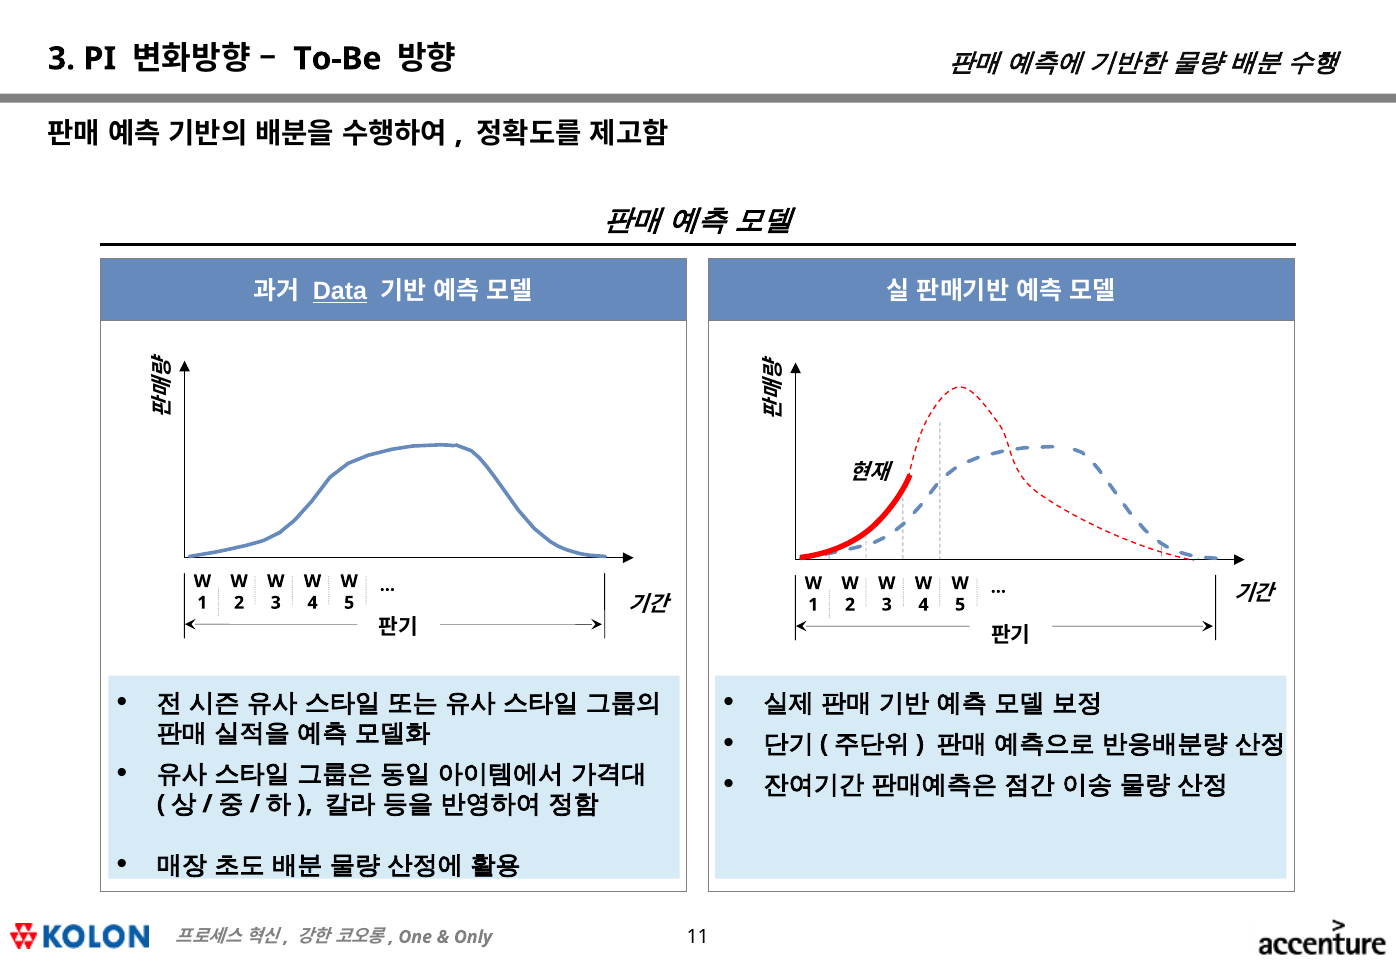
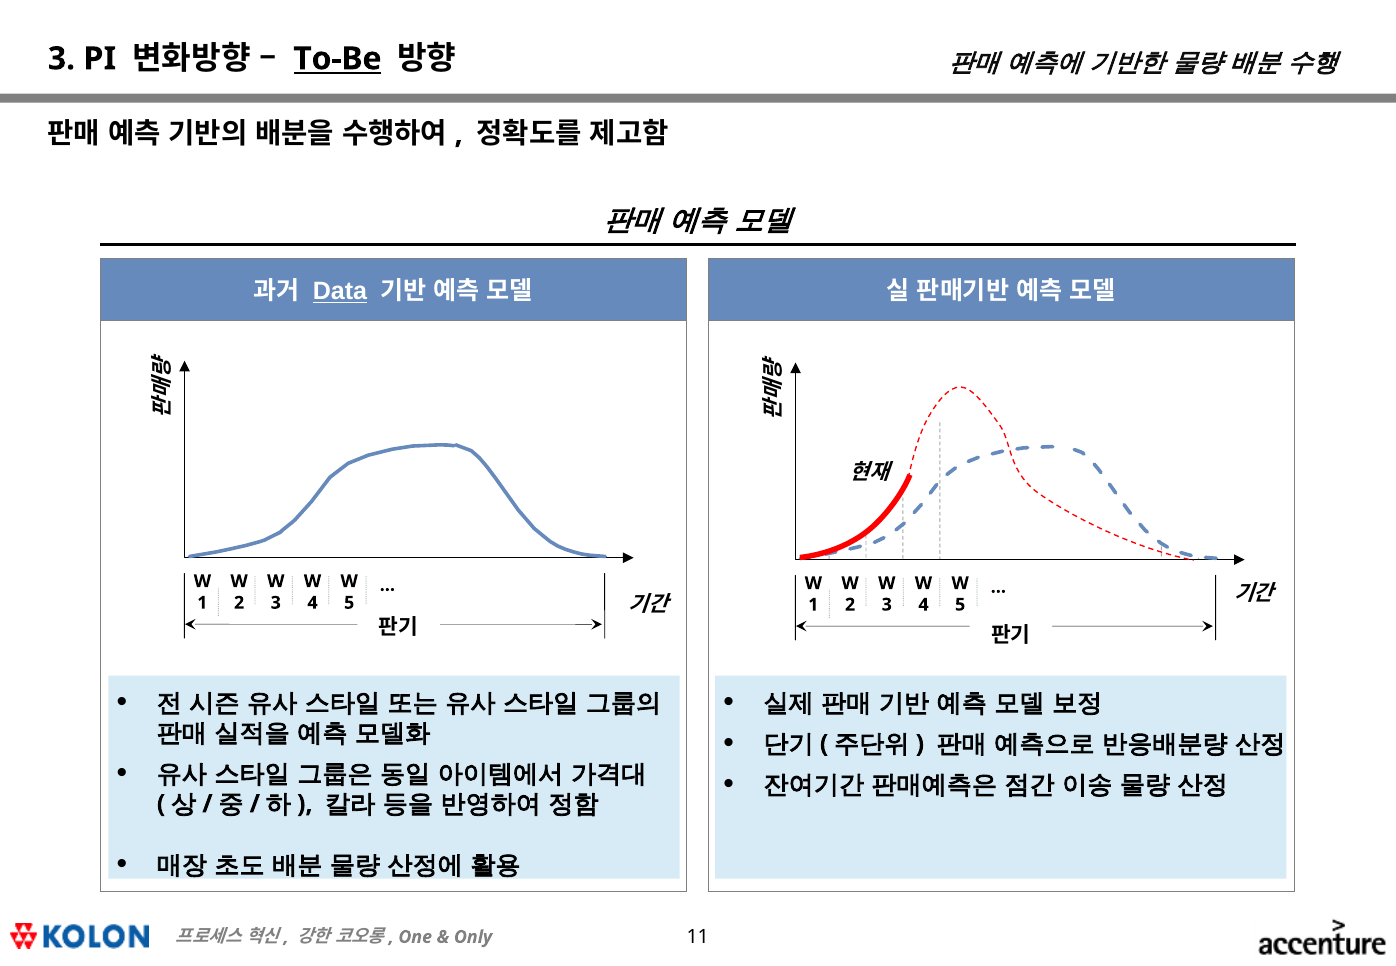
To-Be underline: none -> present (337, 59)
